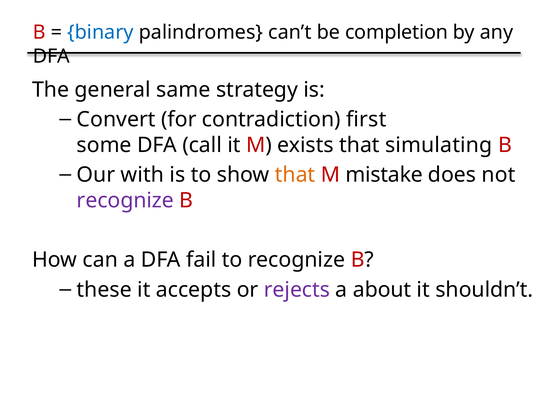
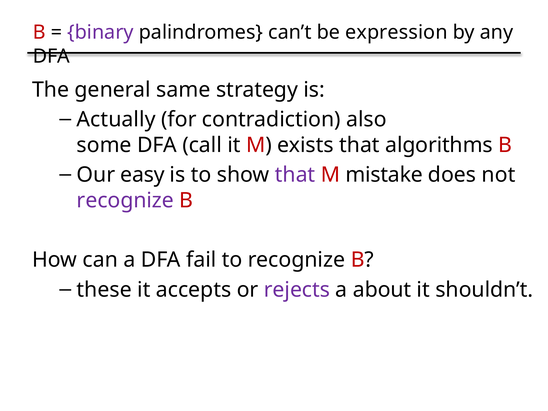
binary colour: blue -> purple (100, 32)
completion: completion -> expression (396, 32)
Convert: Convert -> Actually (116, 119)
first: first -> also (366, 119)
simulating: simulating -> algorithms (439, 145)
with: with -> easy (142, 175)
that colour: orange -> purple (295, 175)
